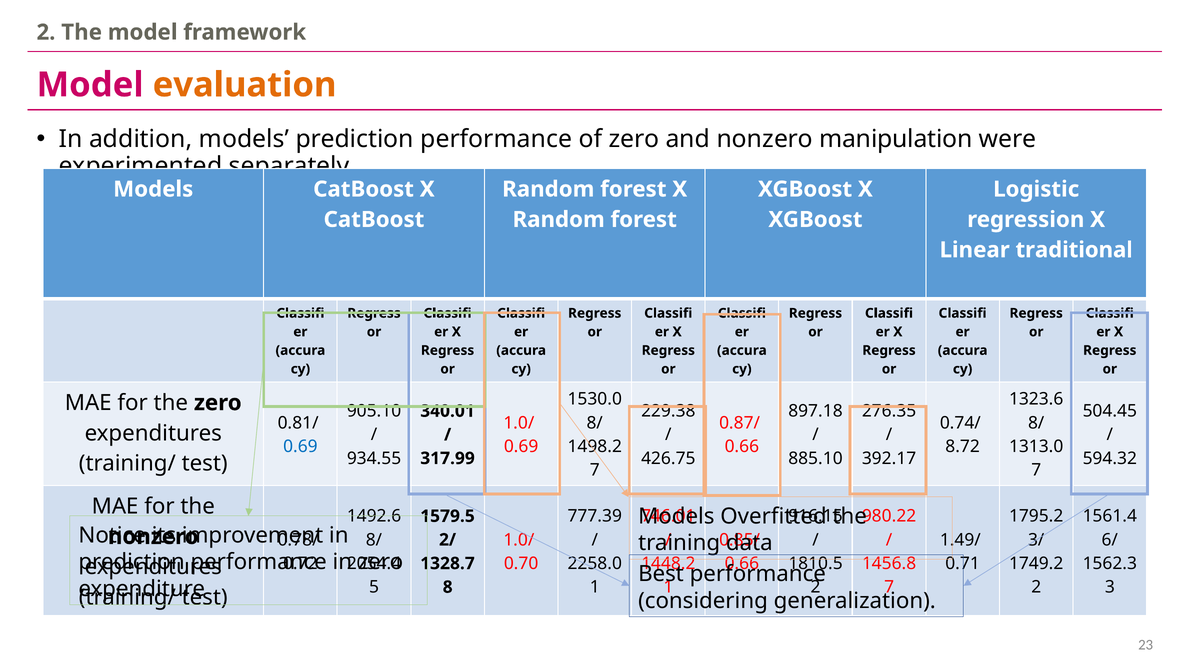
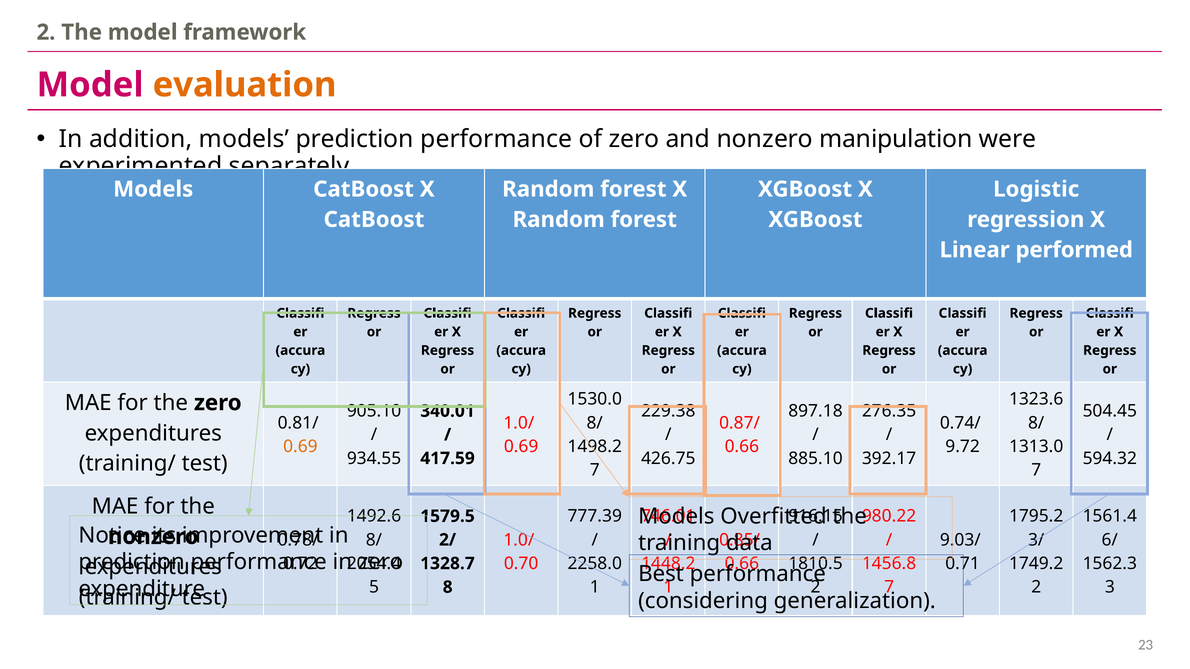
traditional: traditional -> performed (1074, 250)
0.69 colour: blue -> orange (300, 447)
8.72: 8.72 -> 9.72 (963, 447)
317.99: 317.99 -> 417.59 (448, 459)
1.49/: 1.49/ -> 9.03/ (960, 540)
